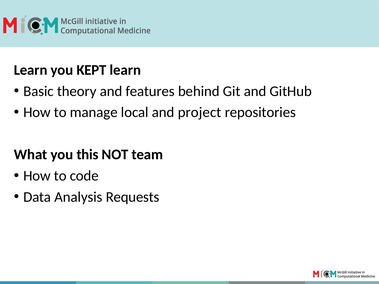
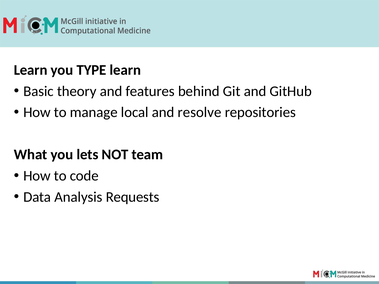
KEPT: KEPT -> TYPE (91, 70)
project: project -> resolve (200, 112)
this: this -> lets (87, 155)
